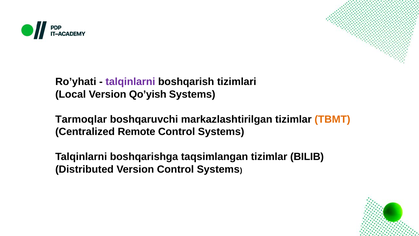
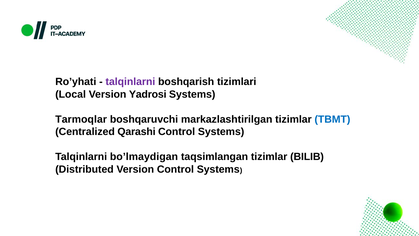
Qoʼyish: Qoʼyish -> Yadrosi (148, 94)
TBMT colour: orange -> blue (332, 119)
Remote: Remote -> Qarashi (137, 132)
boshqarishga: boshqarishga -> boʼlmaydigan (144, 157)
